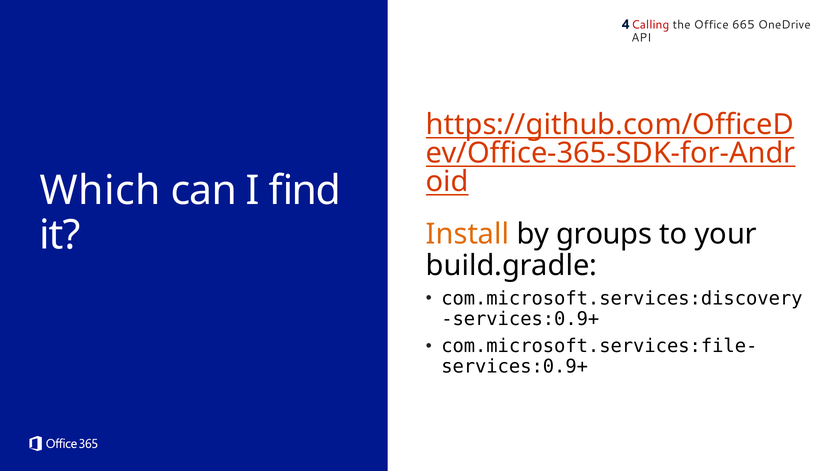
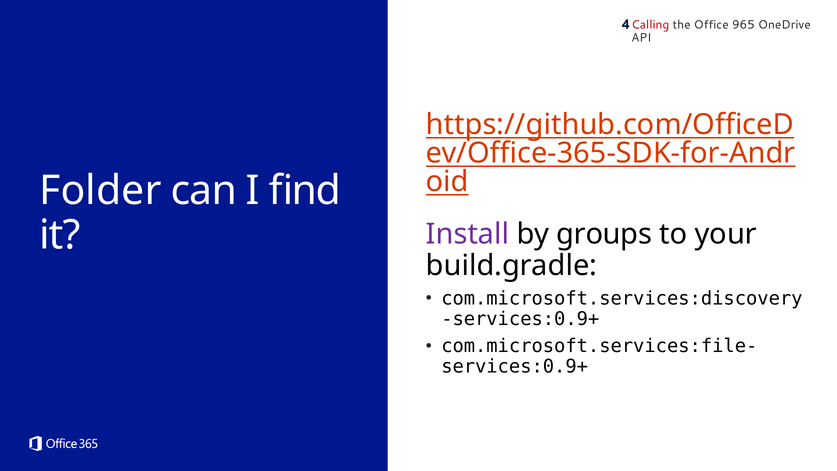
665: 665 -> 965 (743, 25)
Which: Which -> Folder (100, 191)
Install colour: orange -> purple (468, 234)
